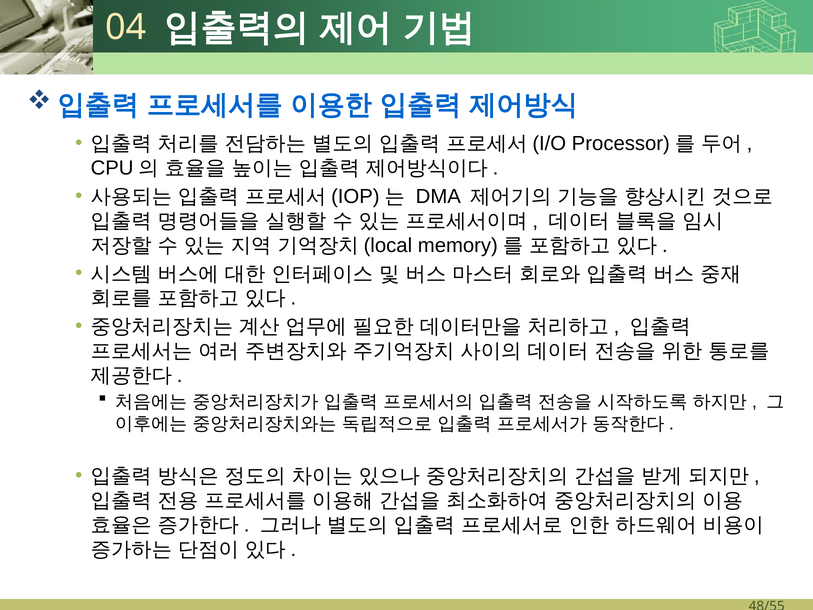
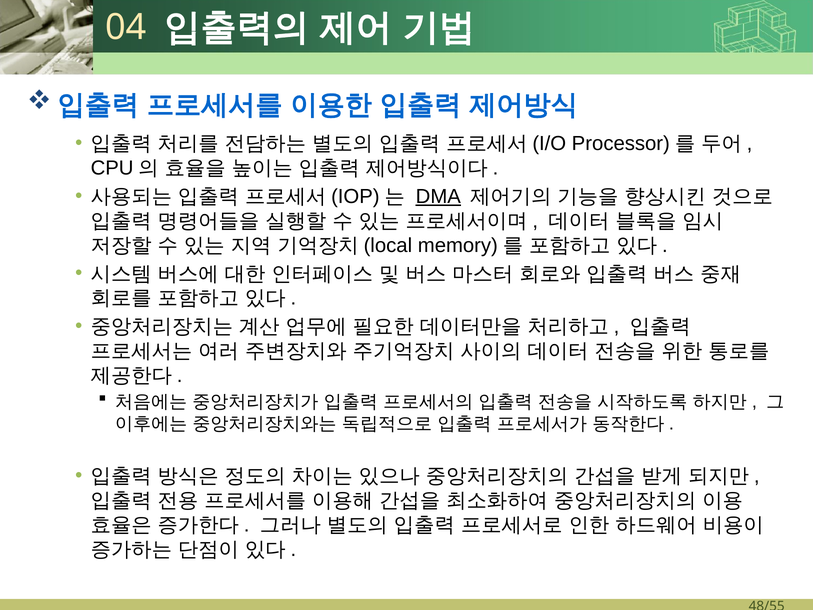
DMA underline: none -> present (438, 196)
